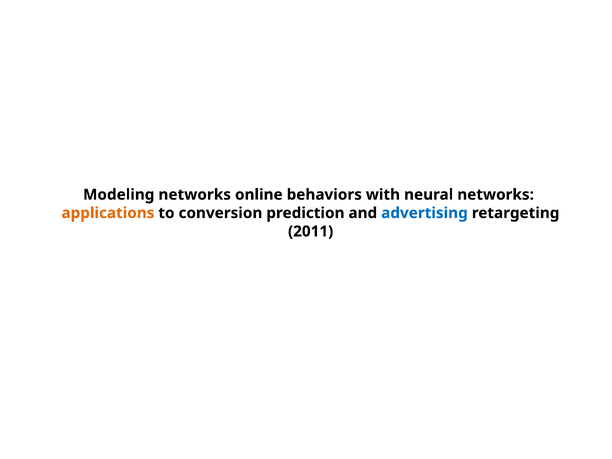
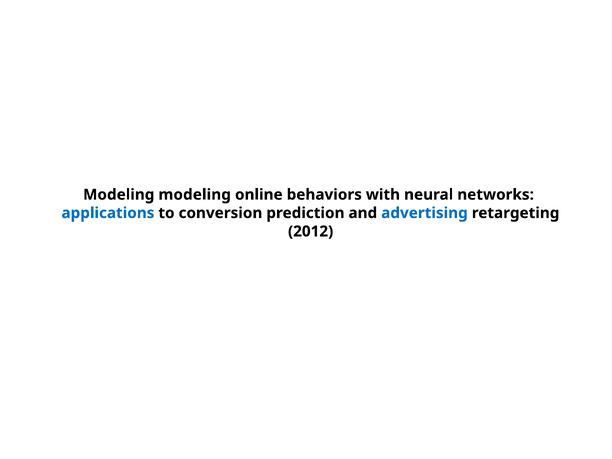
Modeling networks: networks -> modeling (195, 195)
applications colour: orange -> blue (108, 213)
2011: 2011 -> 2012 (311, 231)
